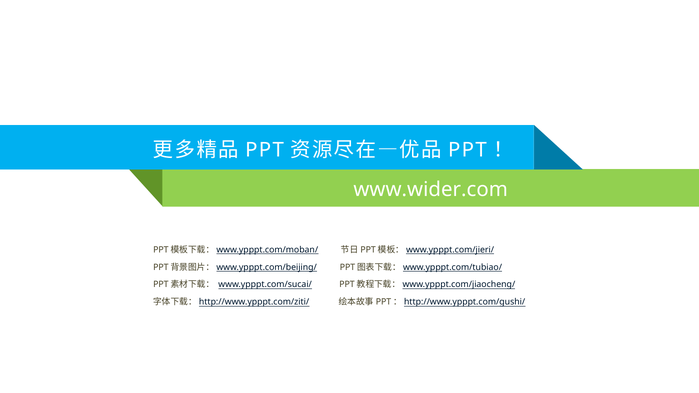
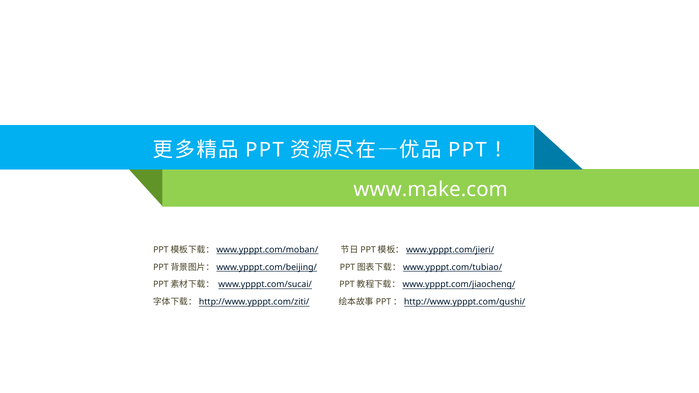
www.wider.com: www.wider.com -> www.make.com (431, 189)
